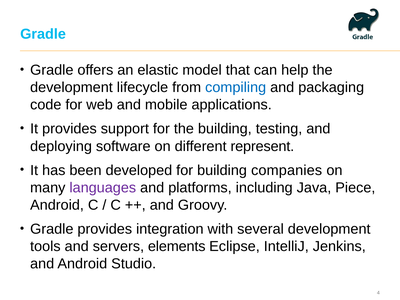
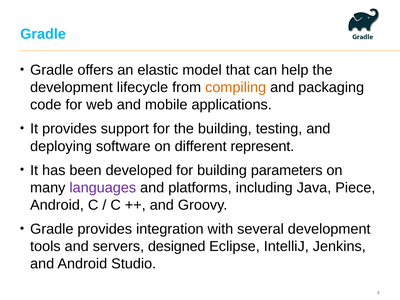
compiling colour: blue -> orange (236, 87)
companies: companies -> parameters (287, 170)
elements: elements -> designed (177, 246)
